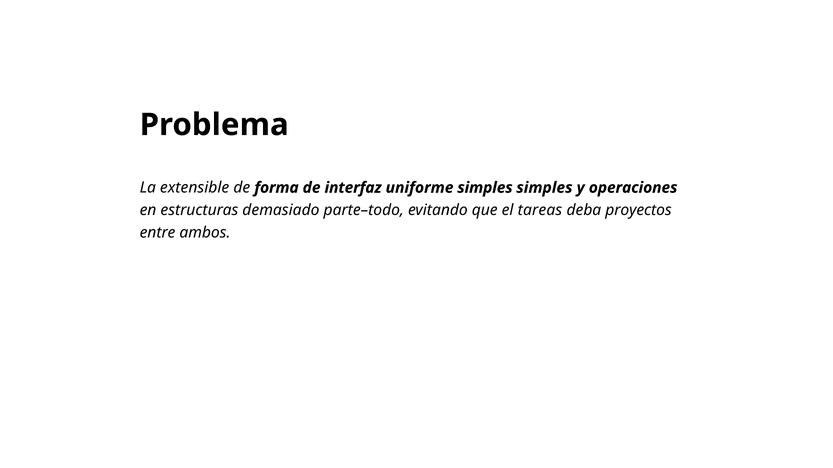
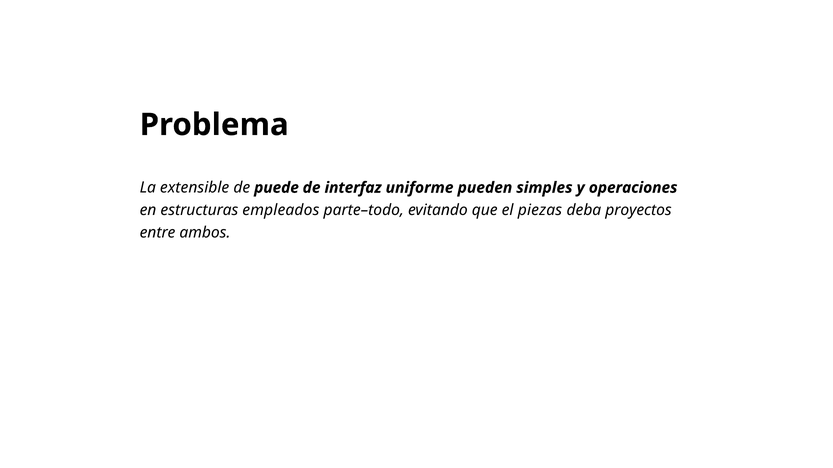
forma: forma -> puede (276, 188)
uniforme simples: simples -> pueden (485, 188)
demasiado: demasiado -> empleados (281, 210)
tareas: tareas -> piezas (540, 210)
